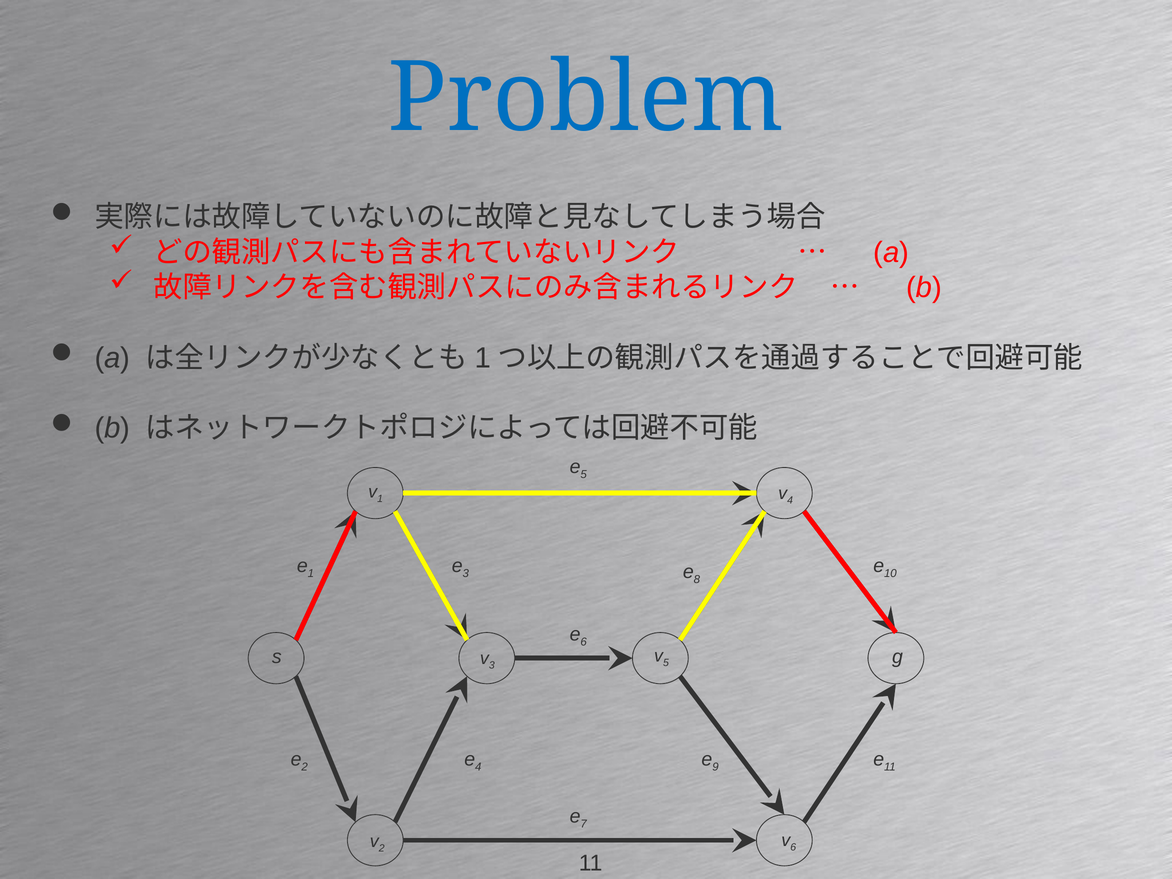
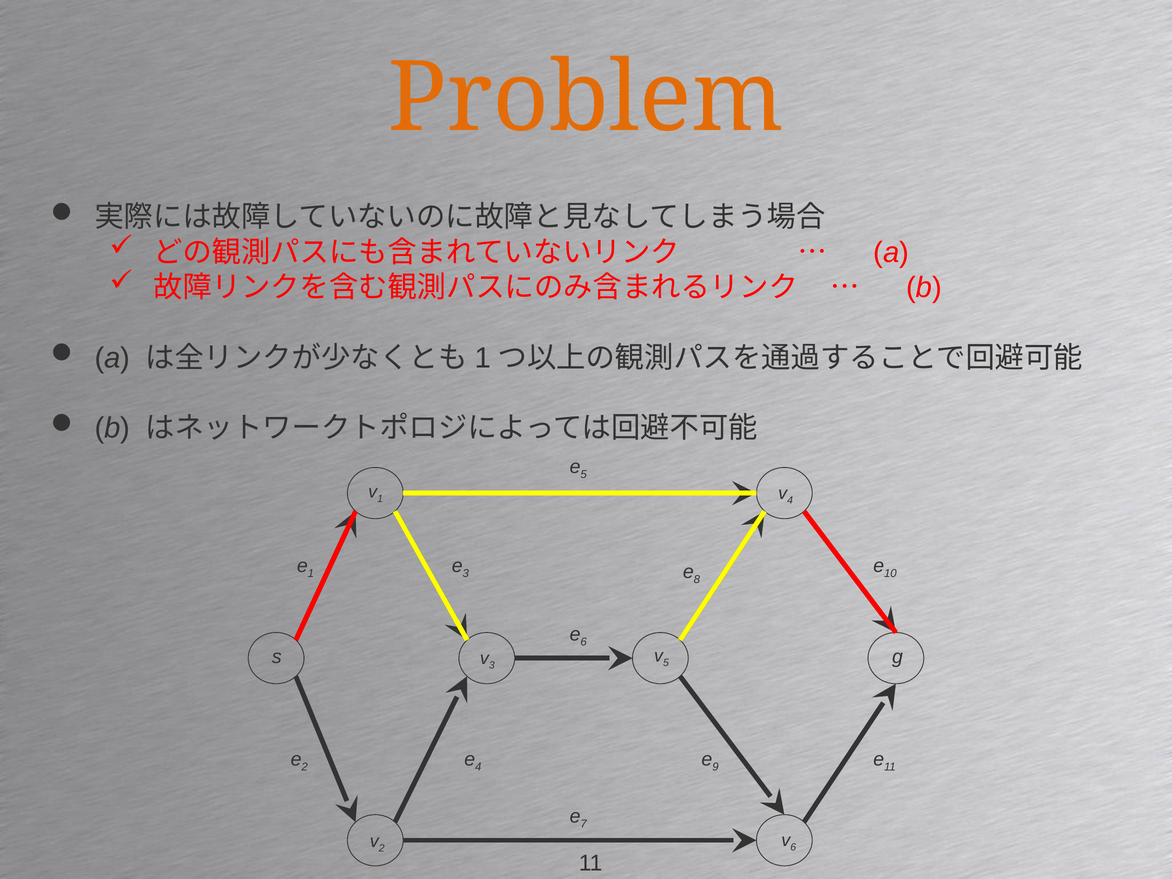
Problem colour: blue -> orange (586, 98)
